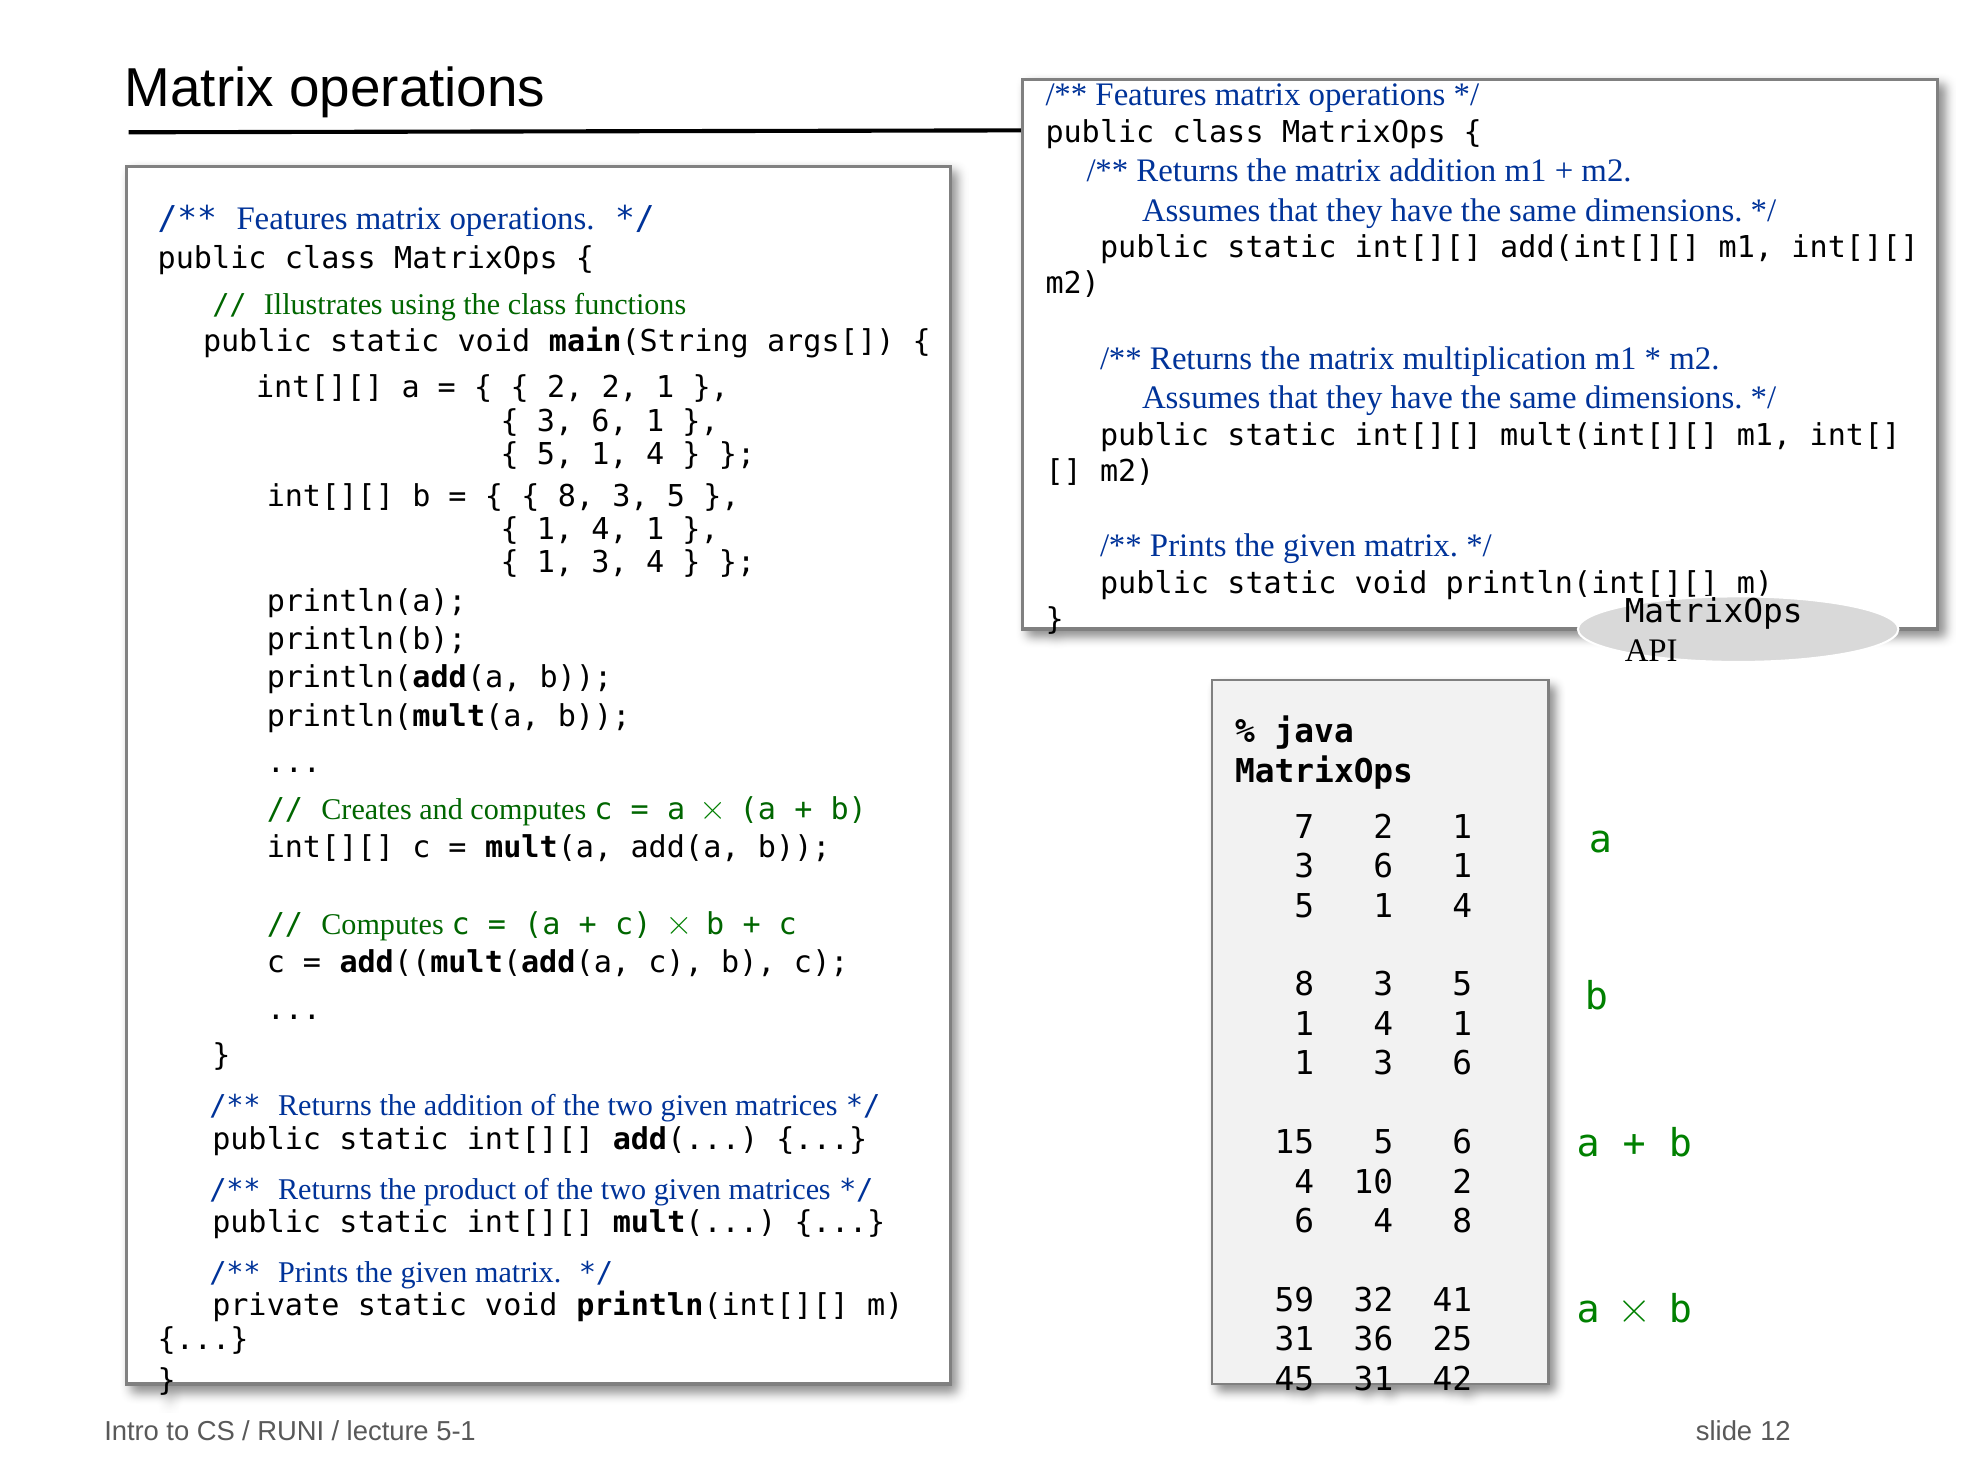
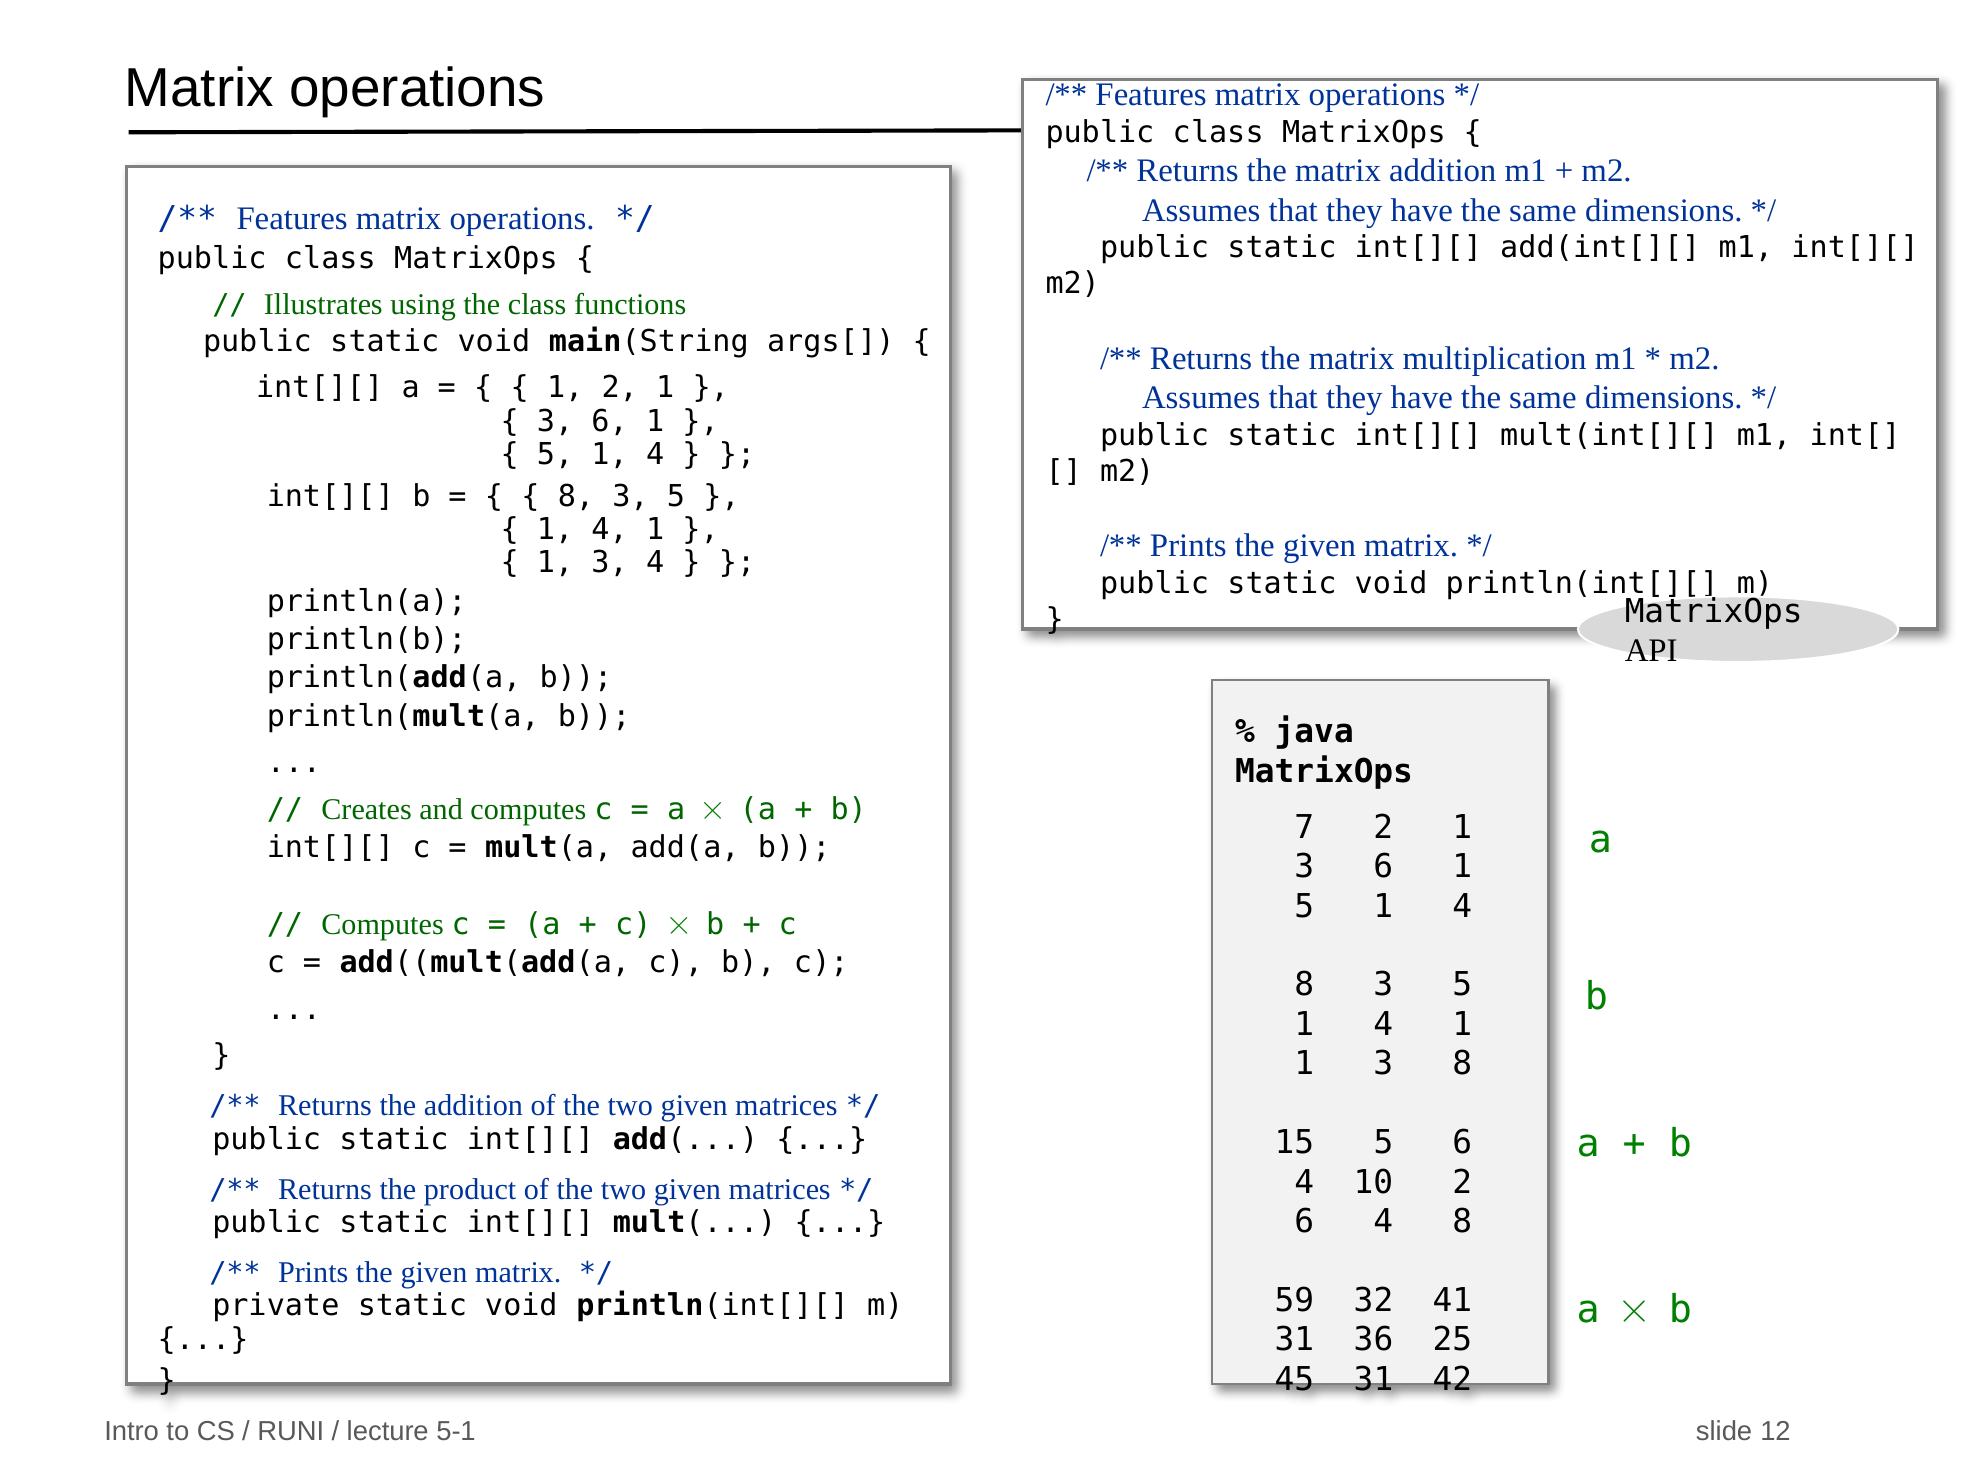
2: 2 -> 1 (565, 388)
6: 6 -> 8 (1462, 1065)
